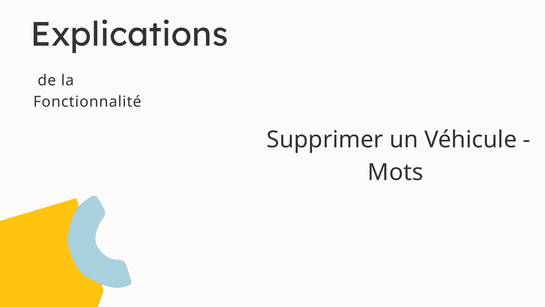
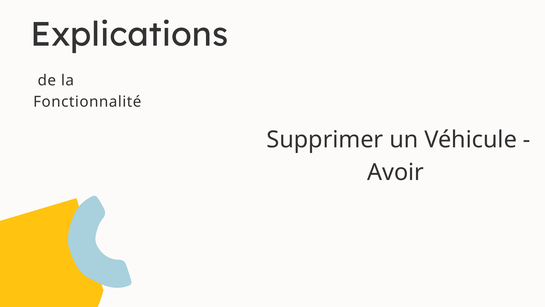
Mots: Mots -> Avoir (396, 172)
